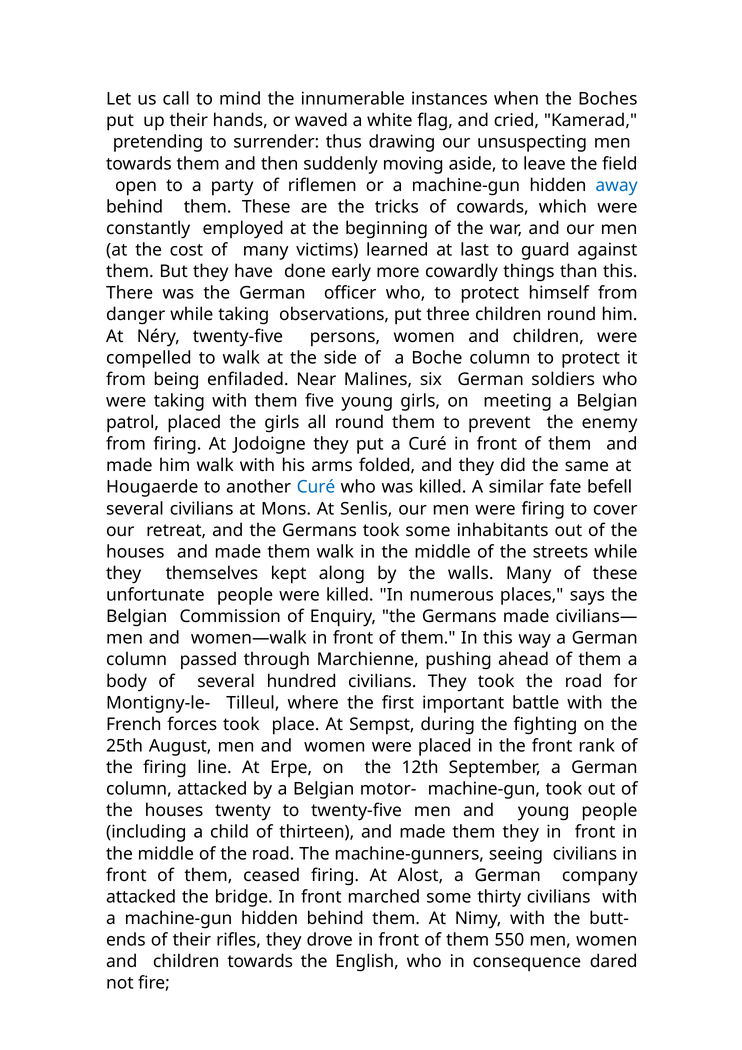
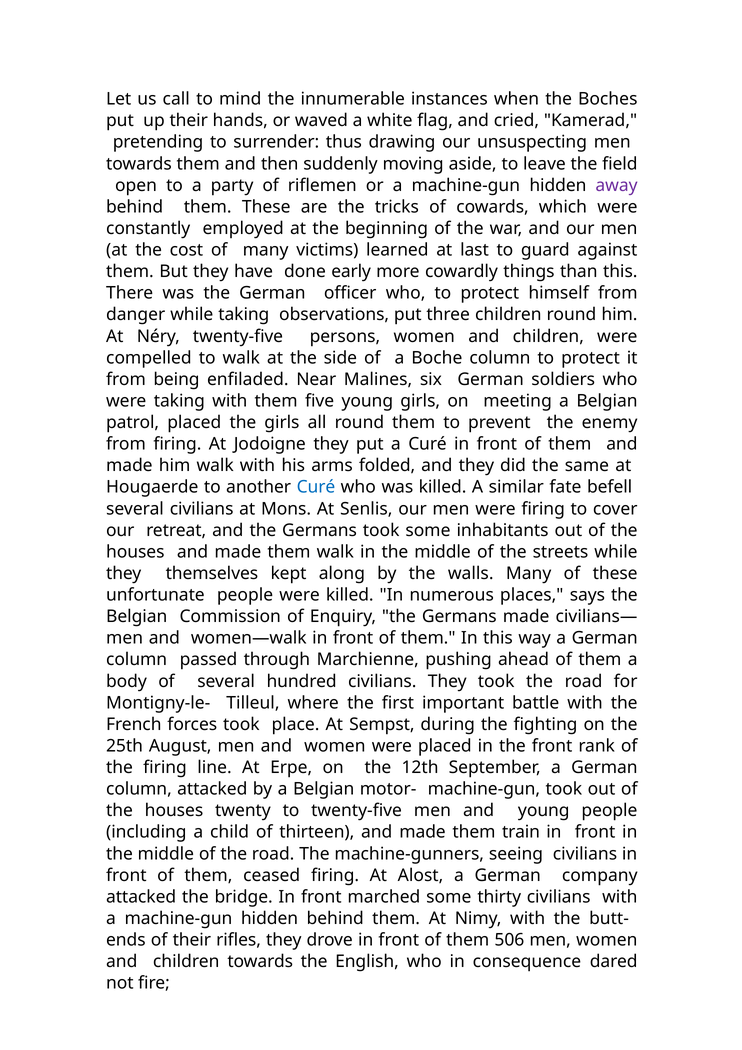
away colour: blue -> purple (616, 185)
them they: they -> train (521, 832)
550: 550 -> 506 (509, 940)
